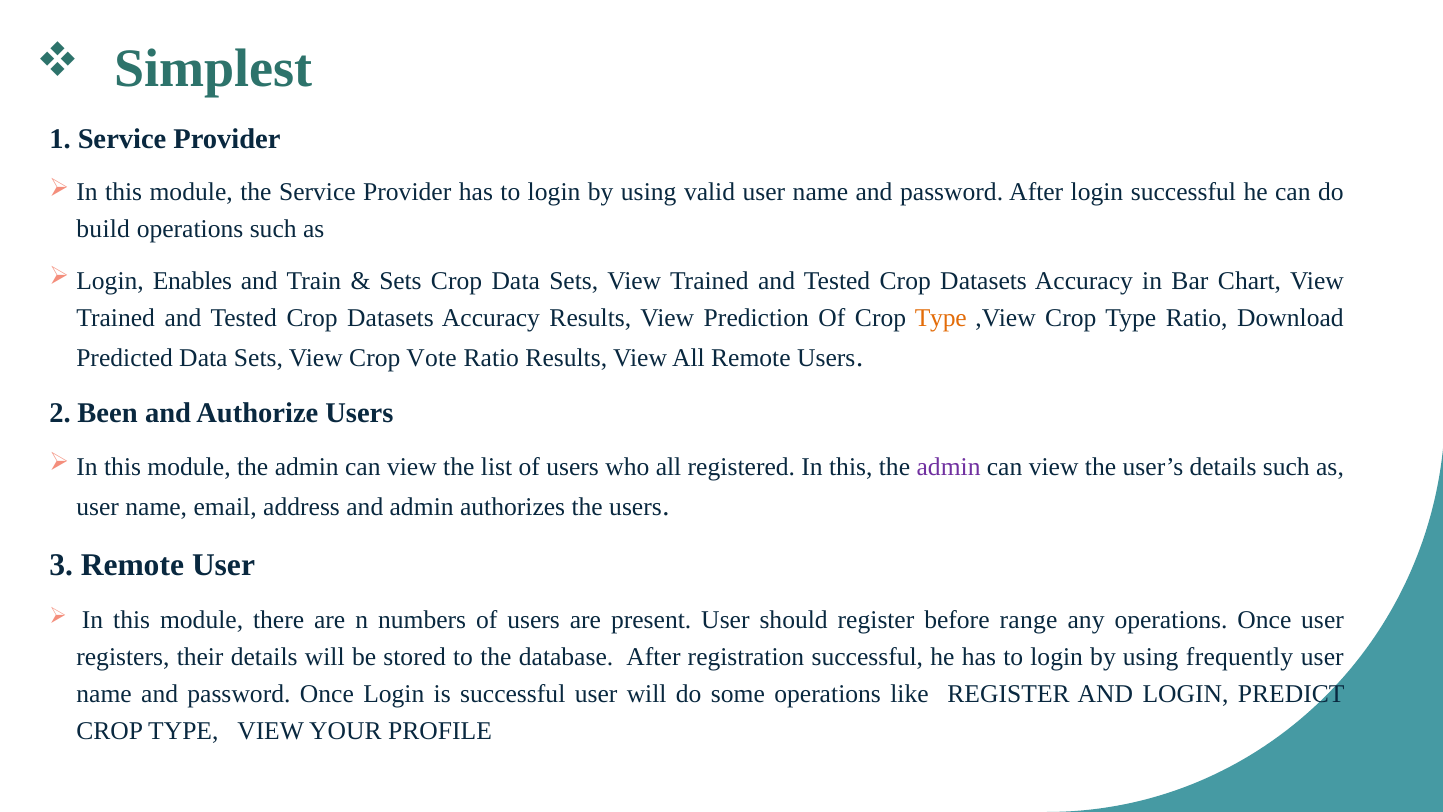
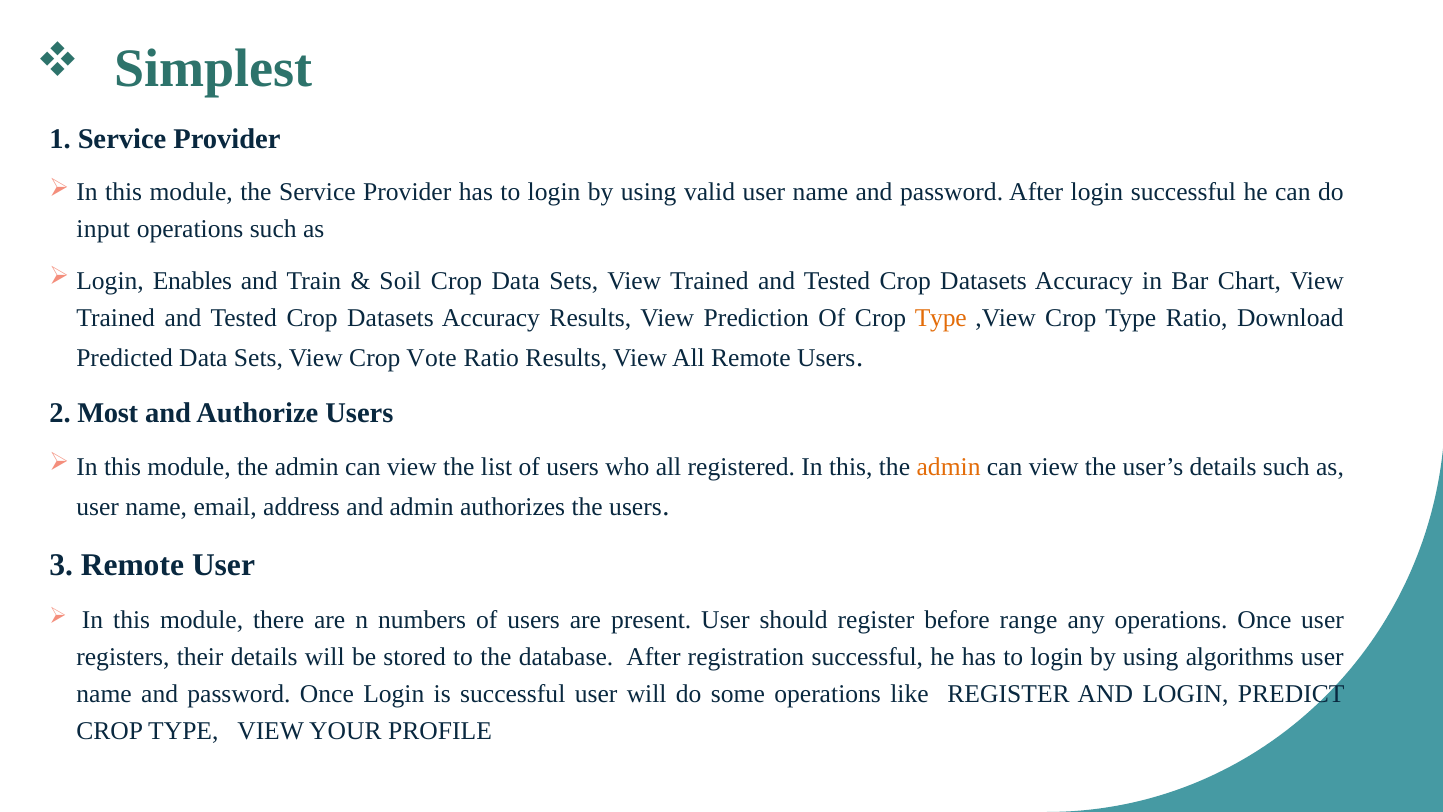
build: build -> input (103, 229)
Sets: Sets -> Soil (400, 281)
Been: Been -> Most (108, 413)
admin colour: purple -> orange (949, 467)
frequently: frequently -> algorithms (1240, 657)
